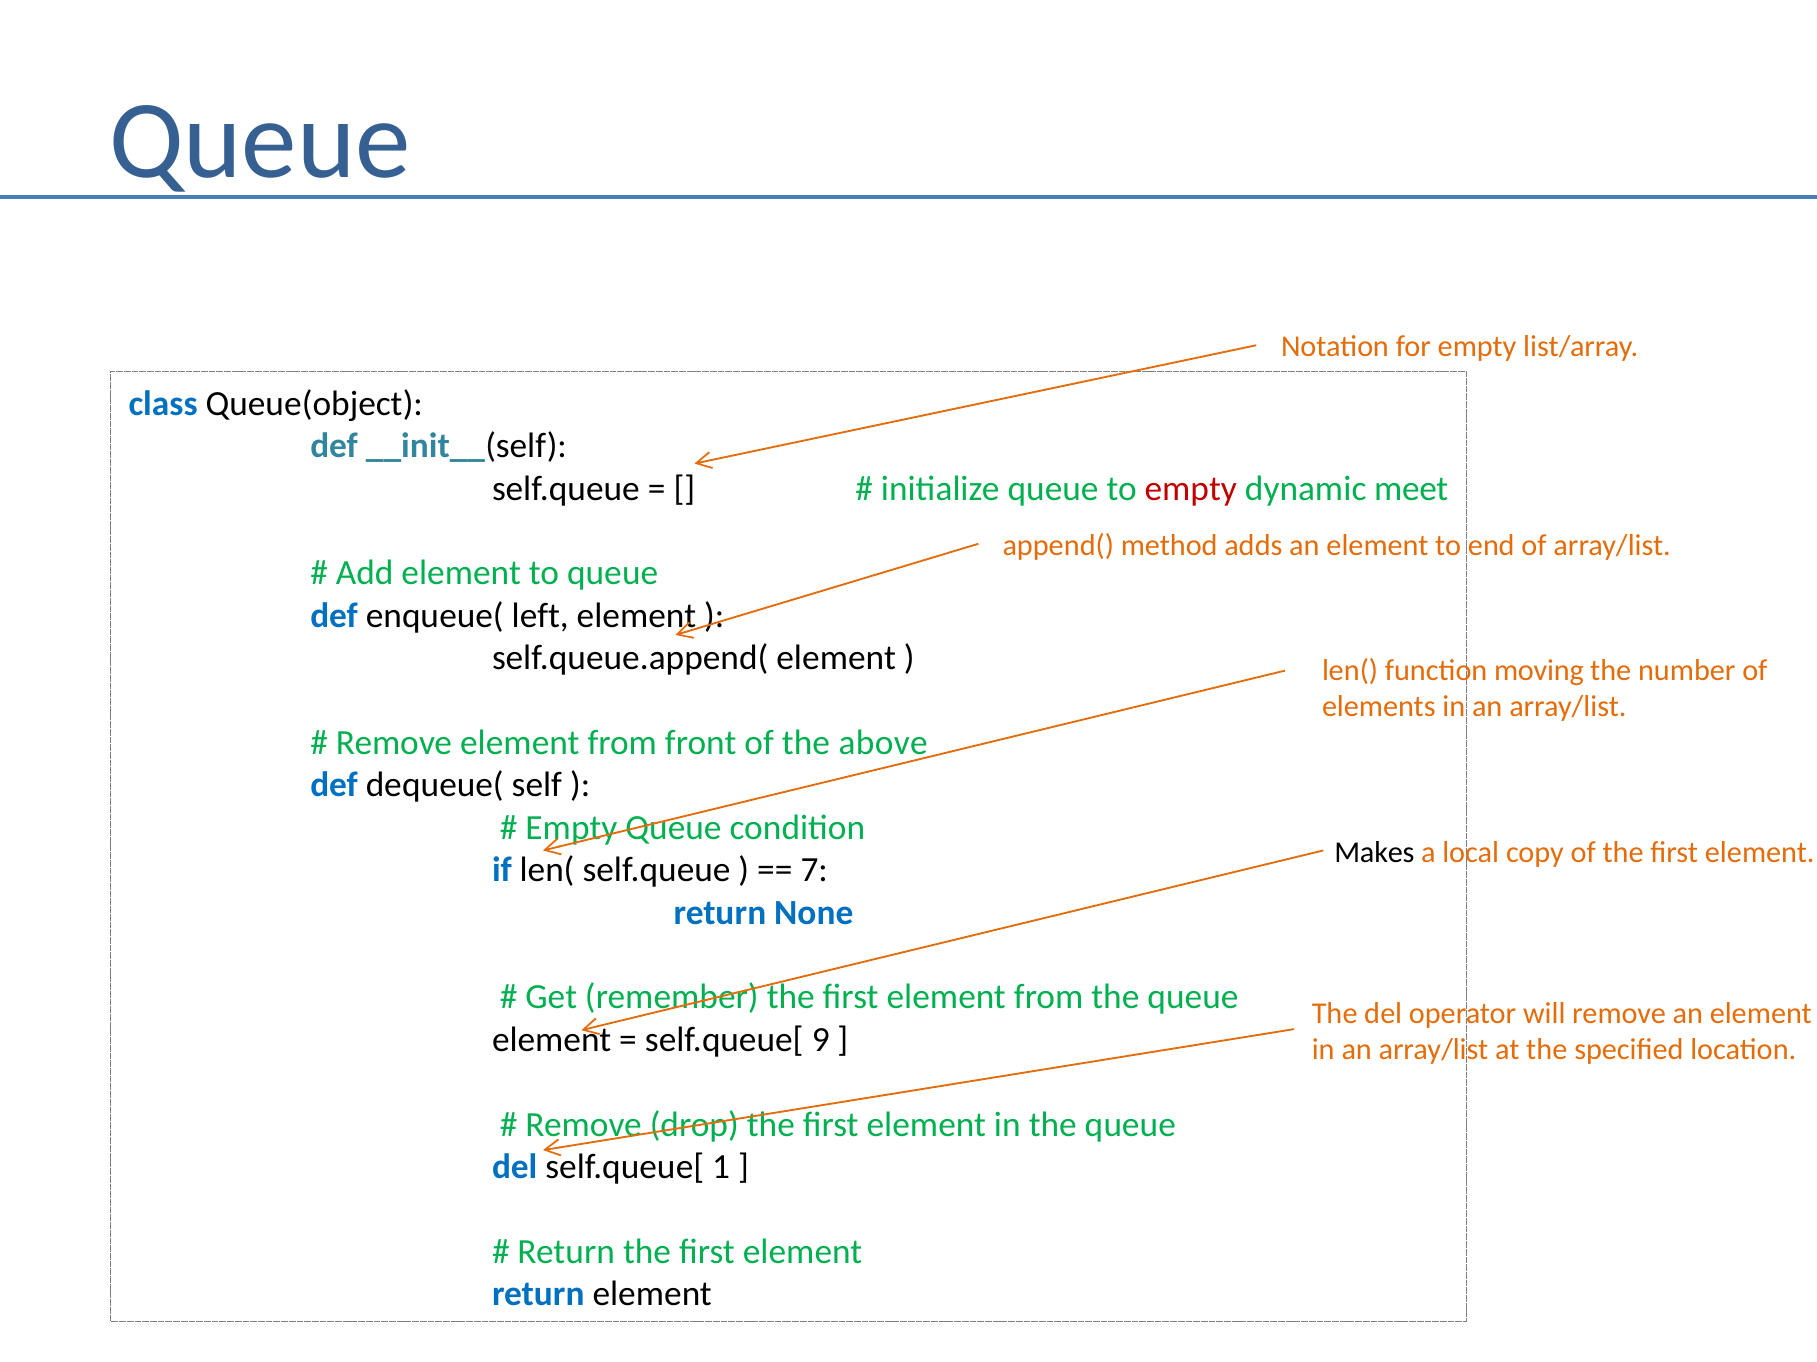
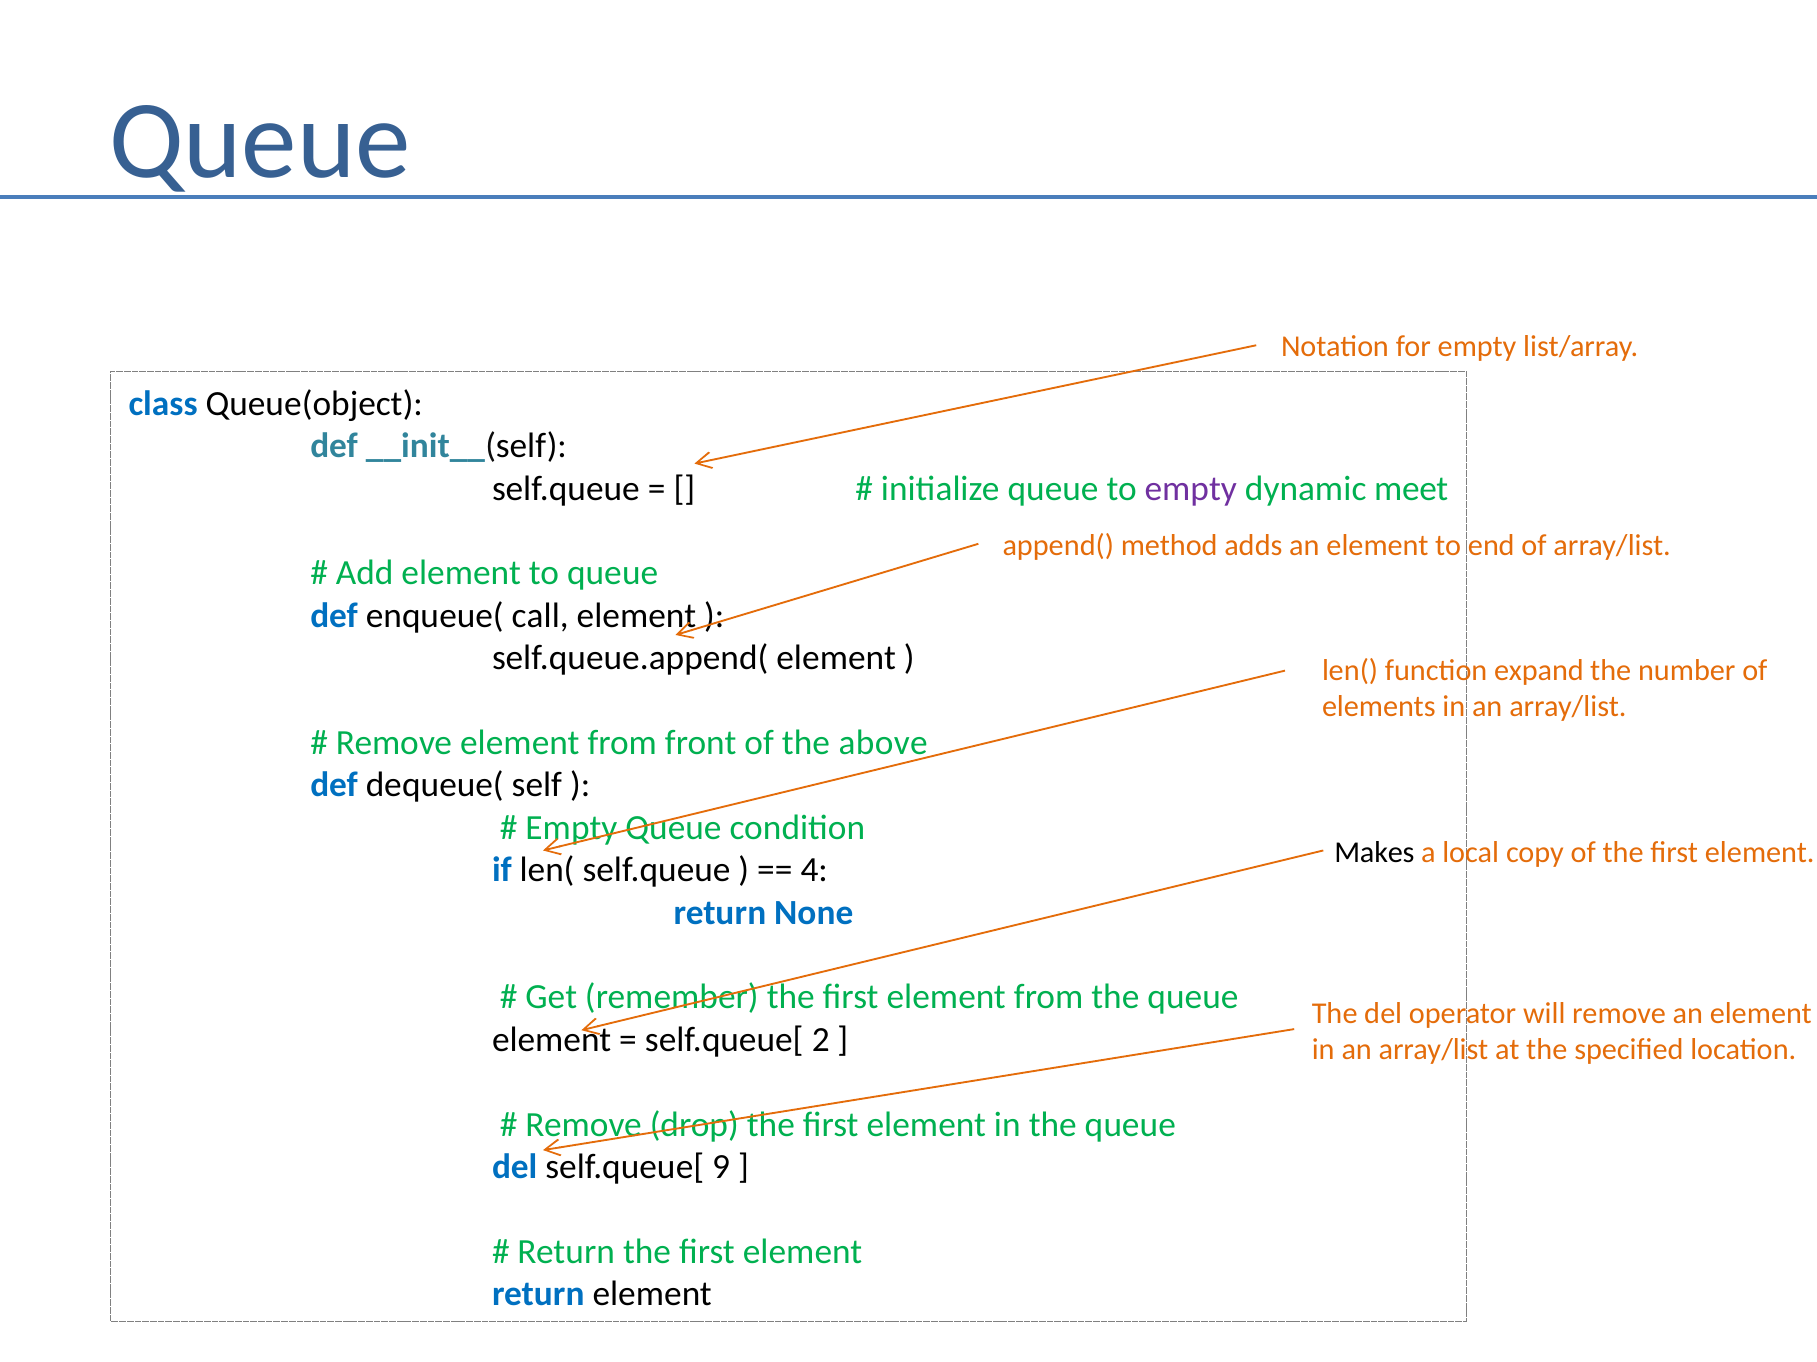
empty colour: red -> purple (1191, 489)
left: left -> call (540, 616)
moving: moving -> expand (1539, 671)
7: 7 -> 4 (814, 871)
9: 9 -> 2 (821, 1040)
1: 1 -> 9 (721, 1167)
